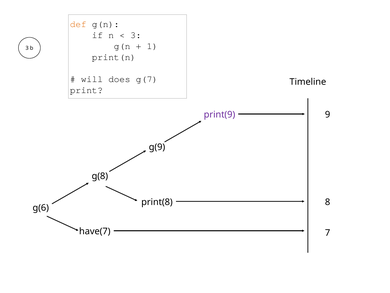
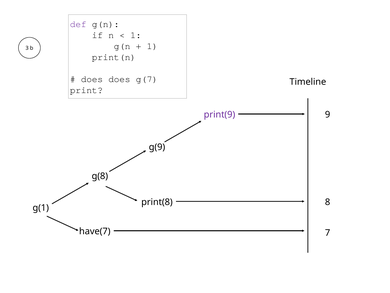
def colour: orange -> purple (78, 24)
3: 3 -> 1 (136, 35)
will: will -> does (92, 79)
g(6: g(6 -> g(1 (41, 207)
